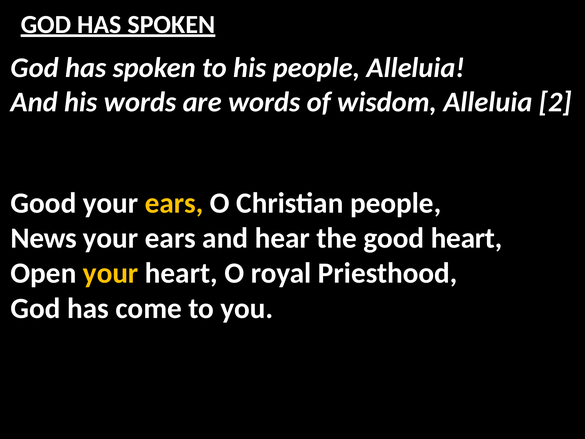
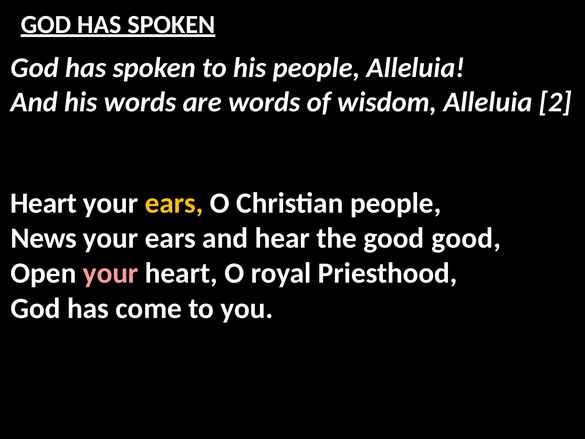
Good: Good -> Heart (44, 203)
good heart: heart -> good (466, 238)
your colour: yellow -> pink (111, 273)
